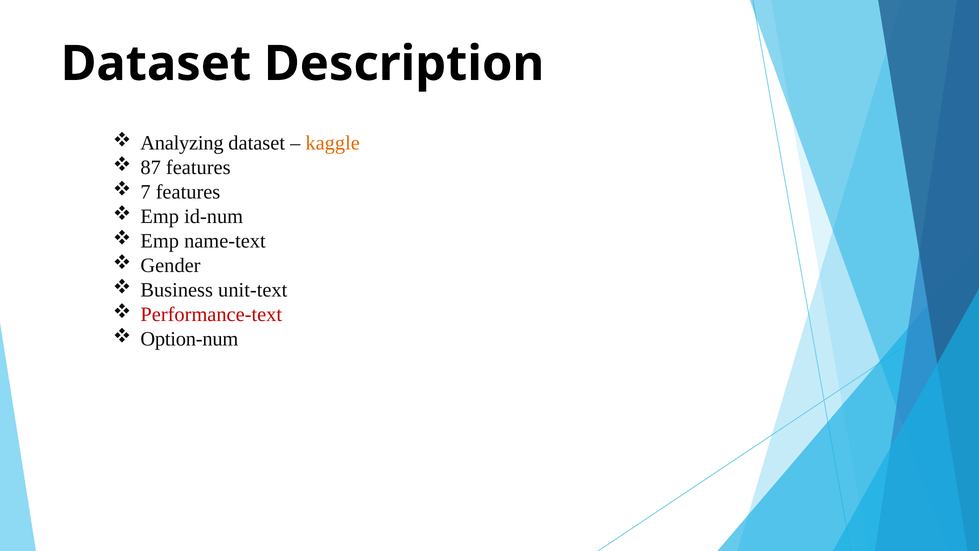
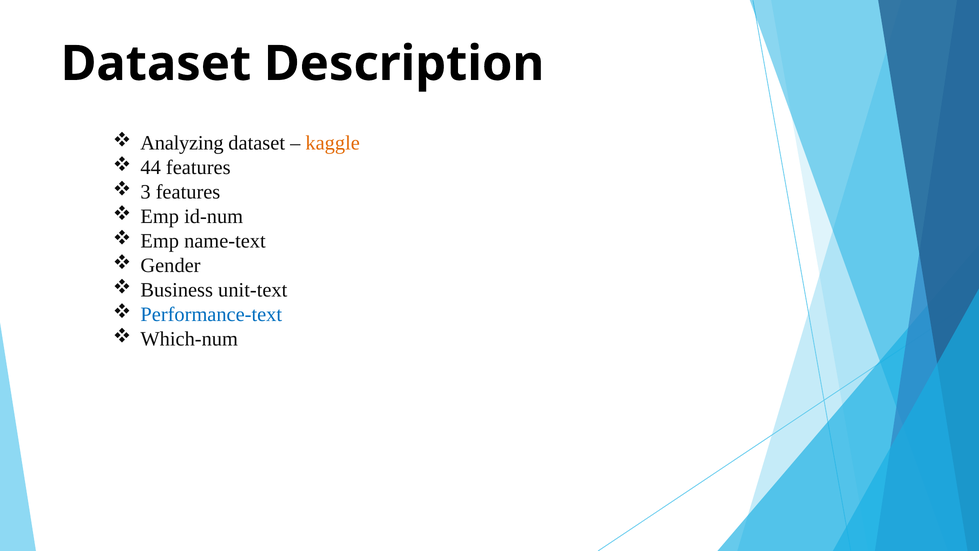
87: 87 -> 44 (151, 168)
7: 7 -> 3 (146, 192)
Performance-text colour: red -> blue (211, 315)
Option-num: Option-num -> Which-num (189, 339)
